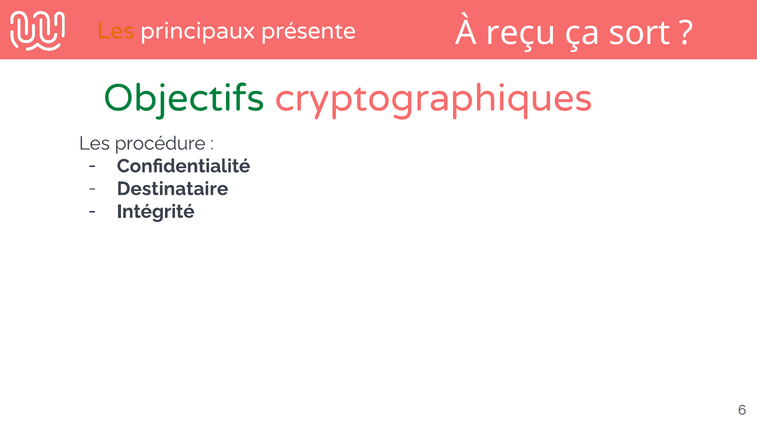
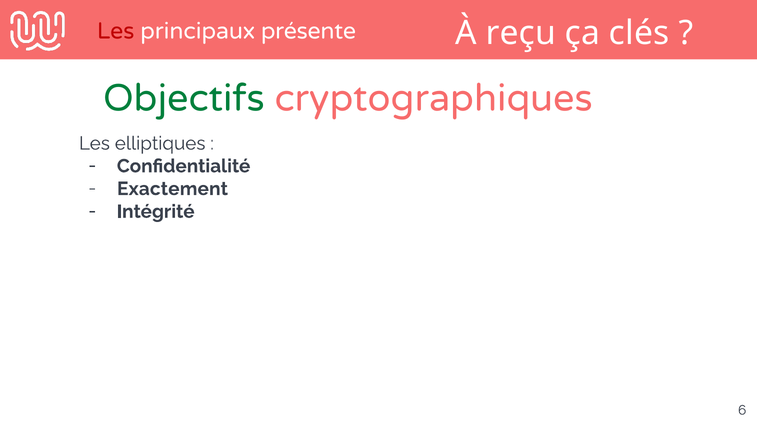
Les colour: orange -> red (116, 31)
sort: sort -> clés (639, 33)
procédure: procédure -> elliptiques (160, 143)
Destinataire: Destinataire -> Exactement (172, 189)
